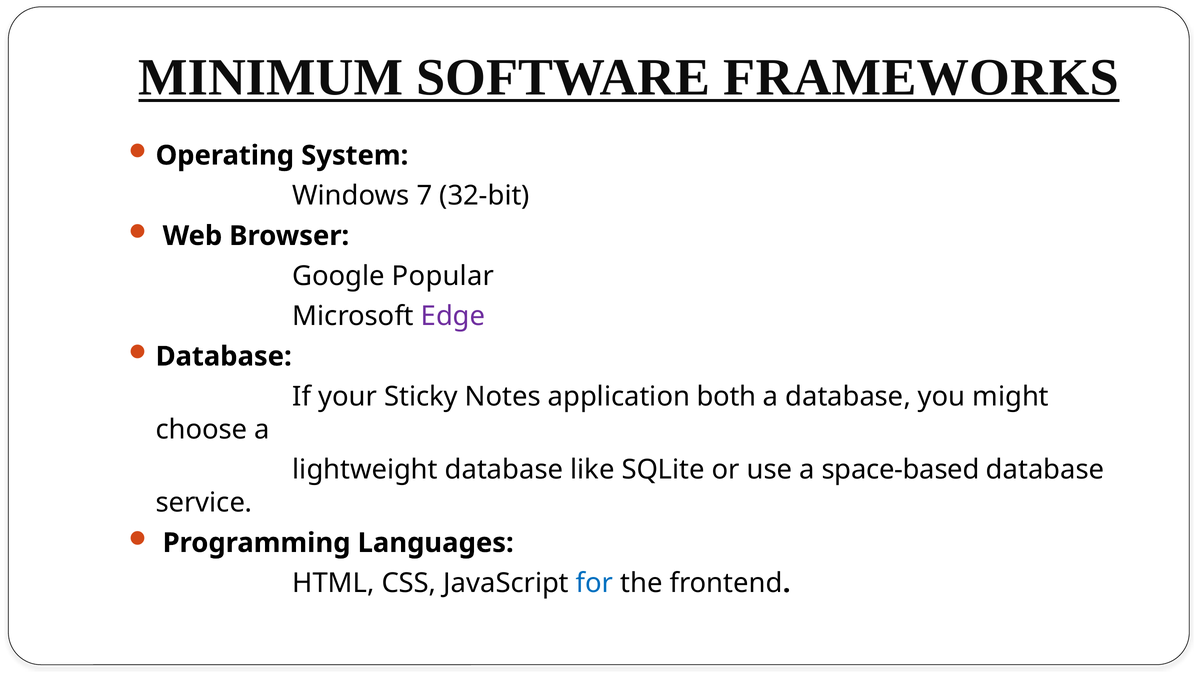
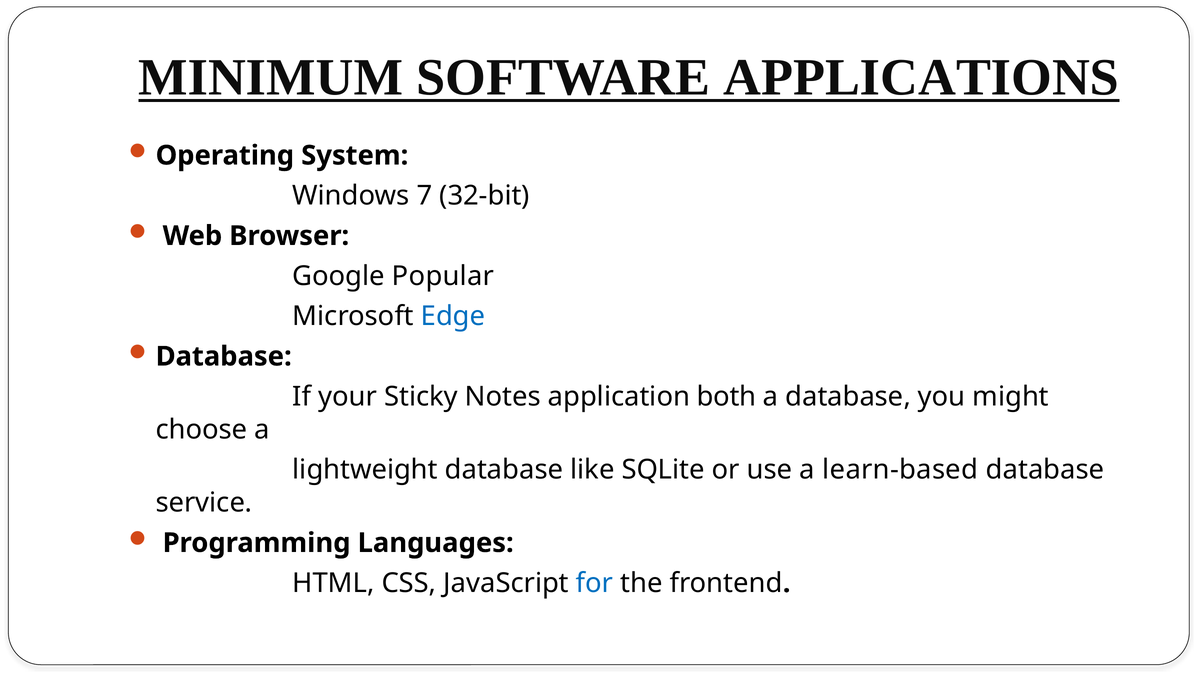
FRAMEWORKS: FRAMEWORKS -> APPLICATIONS (921, 77)
Edge colour: purple -> blue (453, 316)
space-based: space-based -> learn-based (900, 470)
